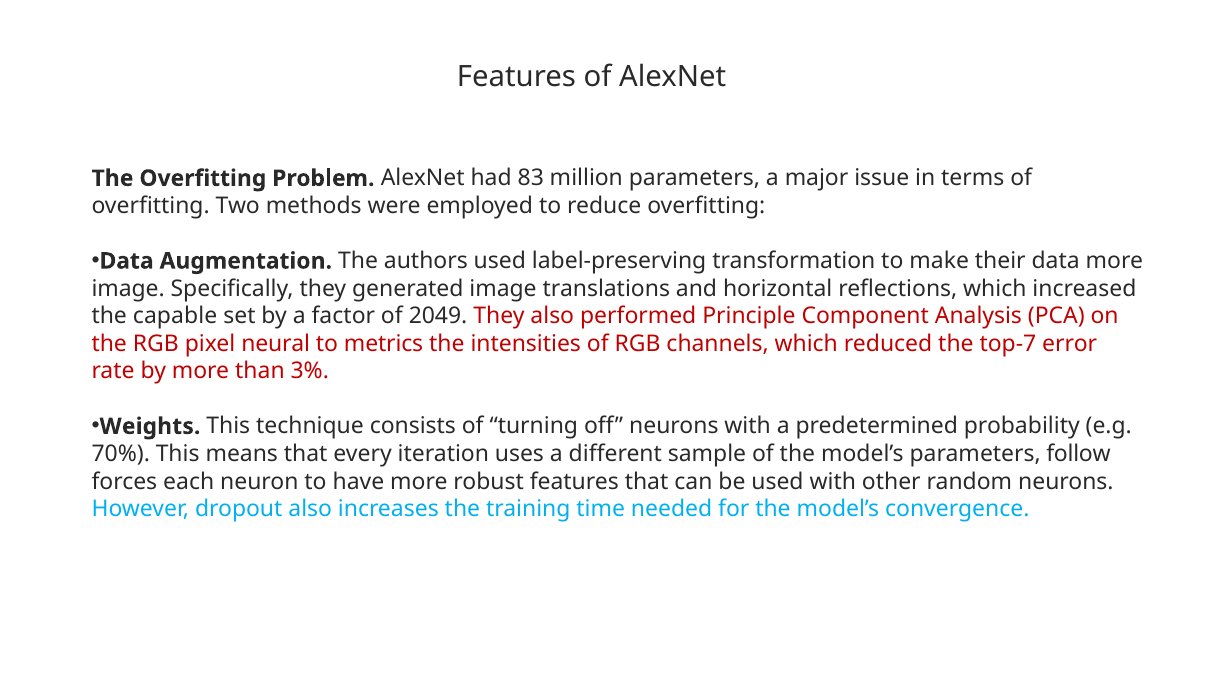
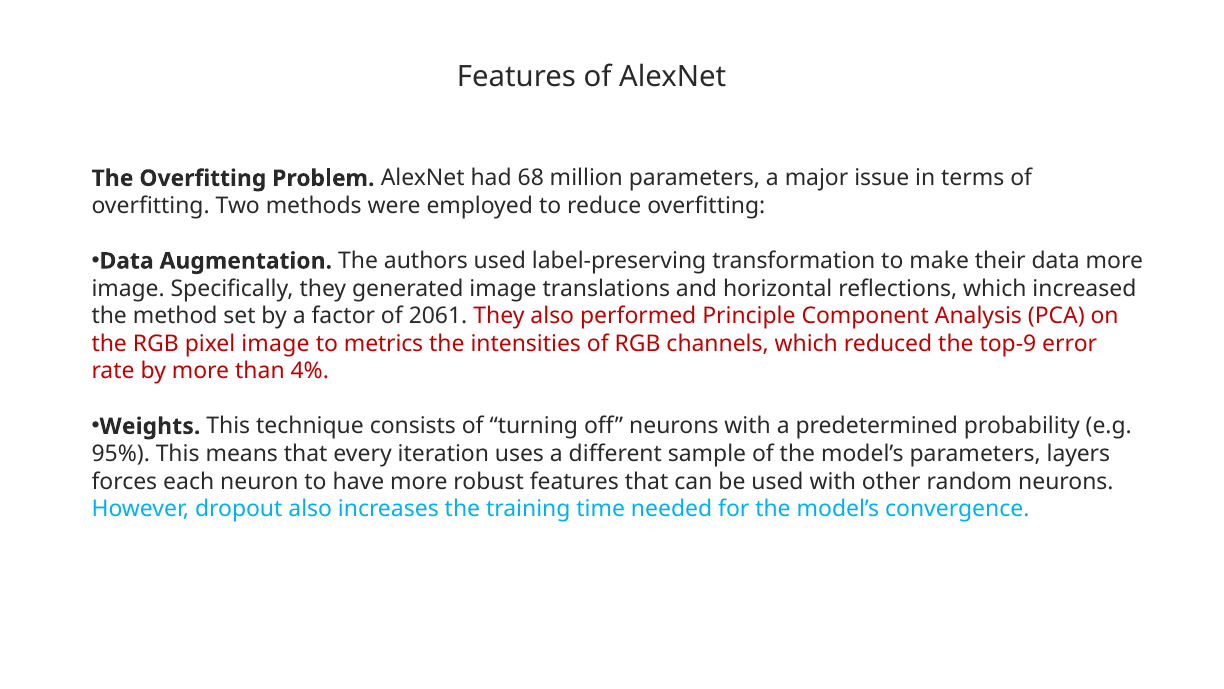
83: 83 -> 68 (531, 178)
capable: capable -> method (175, 316)
2049: 2049 -> 2061 (438, 316)
pixel neural: neural -> image (275, 343)
top-7: top-7 -> top-9 (1008, 343)
3%: 3% -> 4% (310, 371)
70%: 70% -> 95% (121, 454)
follow: follow -> layers (1078, 454)
